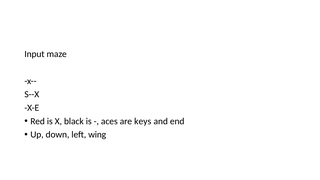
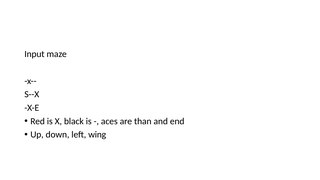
keys: keys -> than (143, 121)
